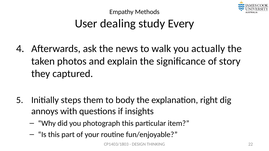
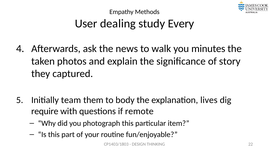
actually: actually -> minutes (208, 49)
steps: steps -> team (71, 100)
right: right -> lives (209, 100)
annoys: annoys -> require (45, 112)
insights: insights -> remote (139, 112)
